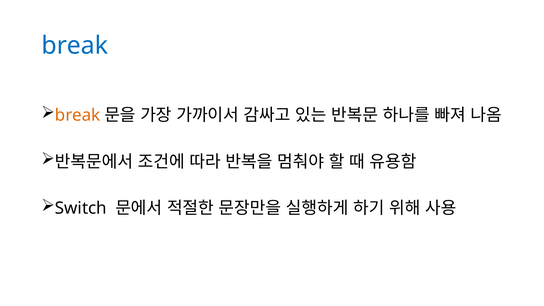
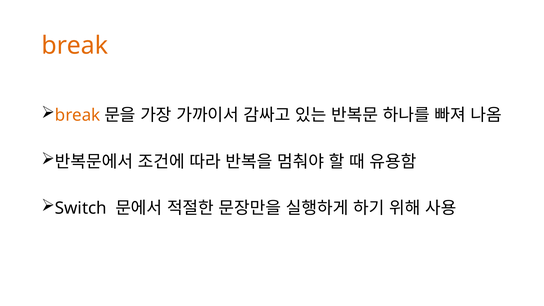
break colour: blue -> orange (75, 46)
